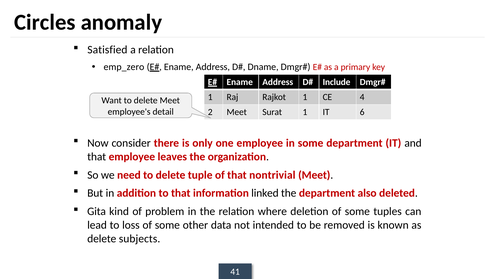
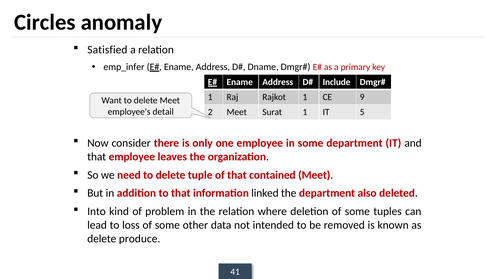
emp_zero: emp_zero -> emp_infer (124, 67)
4: 4 -> 9 (362, 97)
6: 6 -> 5 (362, 112)
nontrivial: nontrivial -> contained (272, 175)
Gita: Gita -> Into (97, 211)
subjects: subjects -> produce (140, 238)
